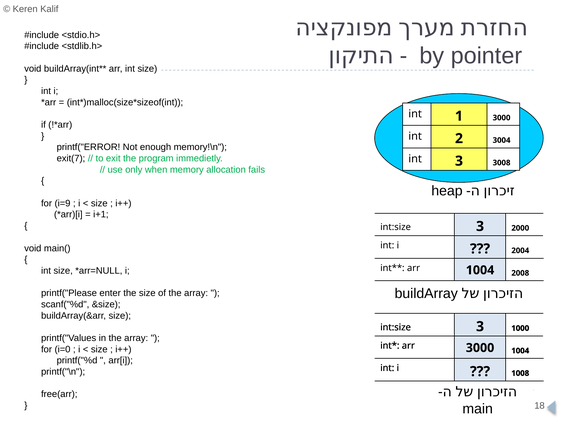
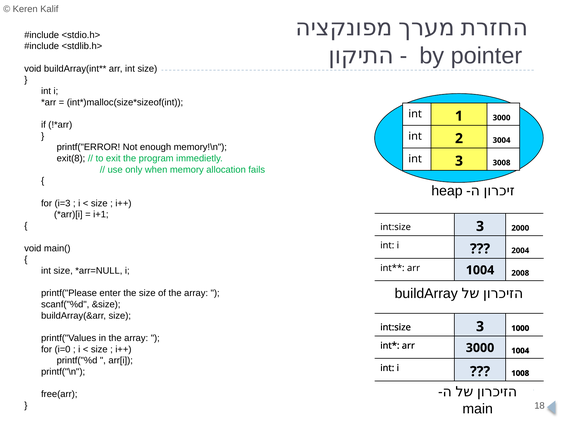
exit(7: exit(7 -> exit(8 (71, 159)
i=9: i=9 -> i=3 (63, 204)
